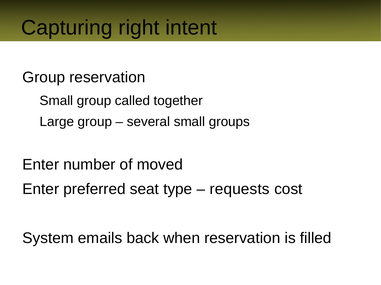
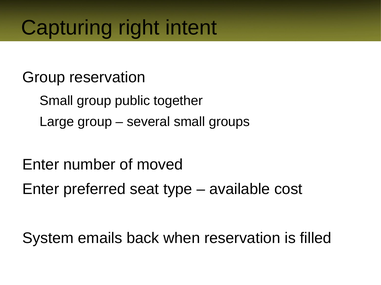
called: called -> public (132, 101)
requests: requests -> available (240, 190)
